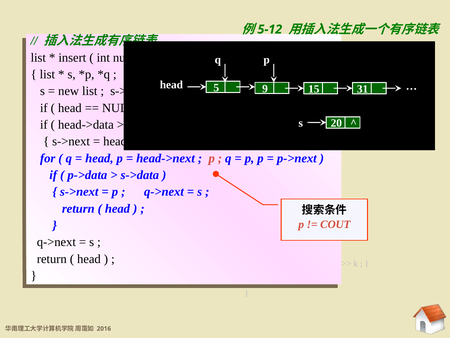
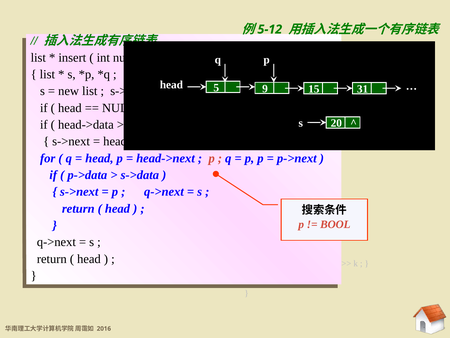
COUT: COUT -> BOOL (335, 224)
